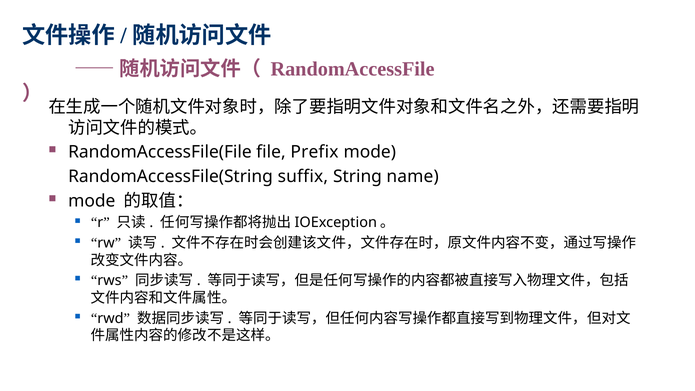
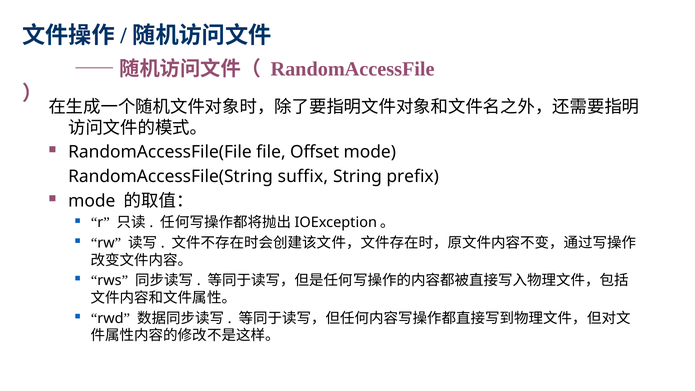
Prefix: Prefix -> Offset (315, 152)
name: name -> prefix (413, 177)
